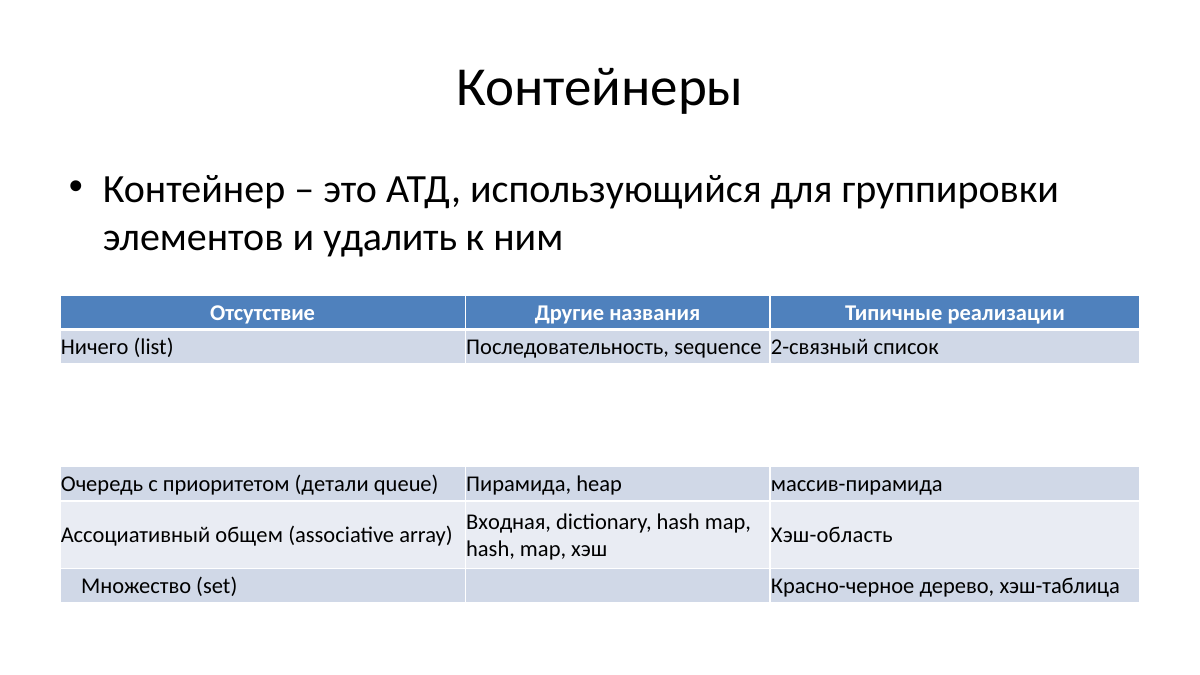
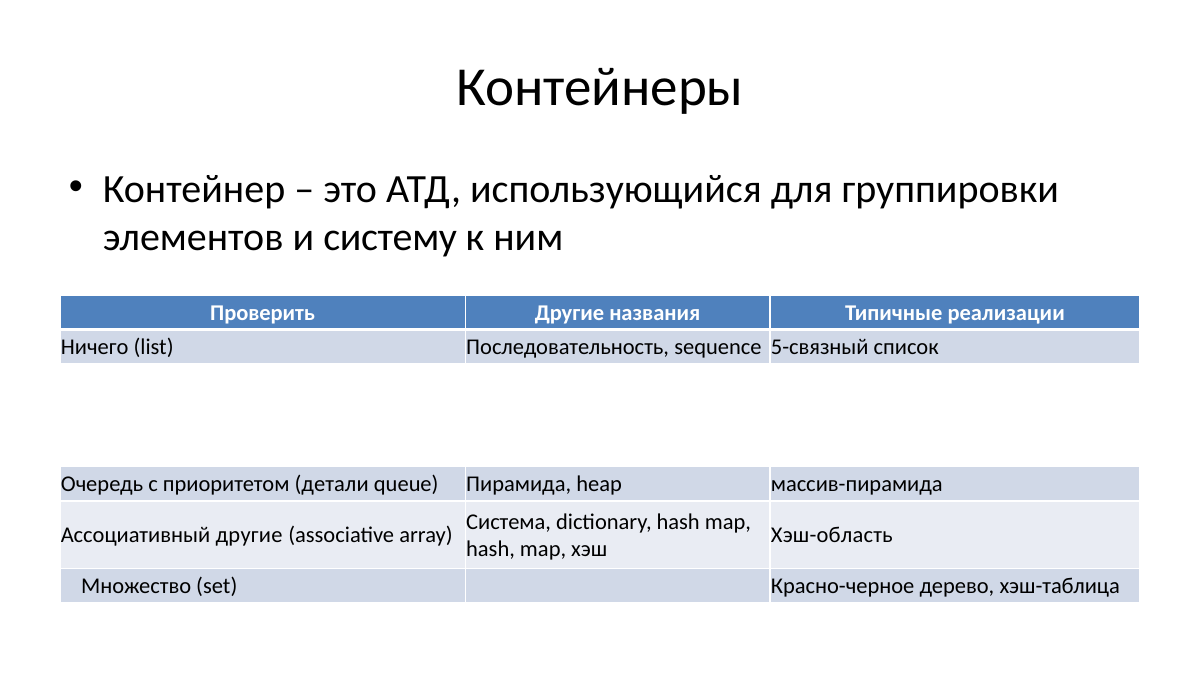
удалить: удалить -> систему (390, 237)
Отсутствие: Отсутствие -> Проверить (263, 313)
sequence 2-связный: 2-связный -> 5-связный (820, 347)
Входная: Входная -> Система (509, 522)
Ассоциативный общем: общем -> другие (249, 535)
